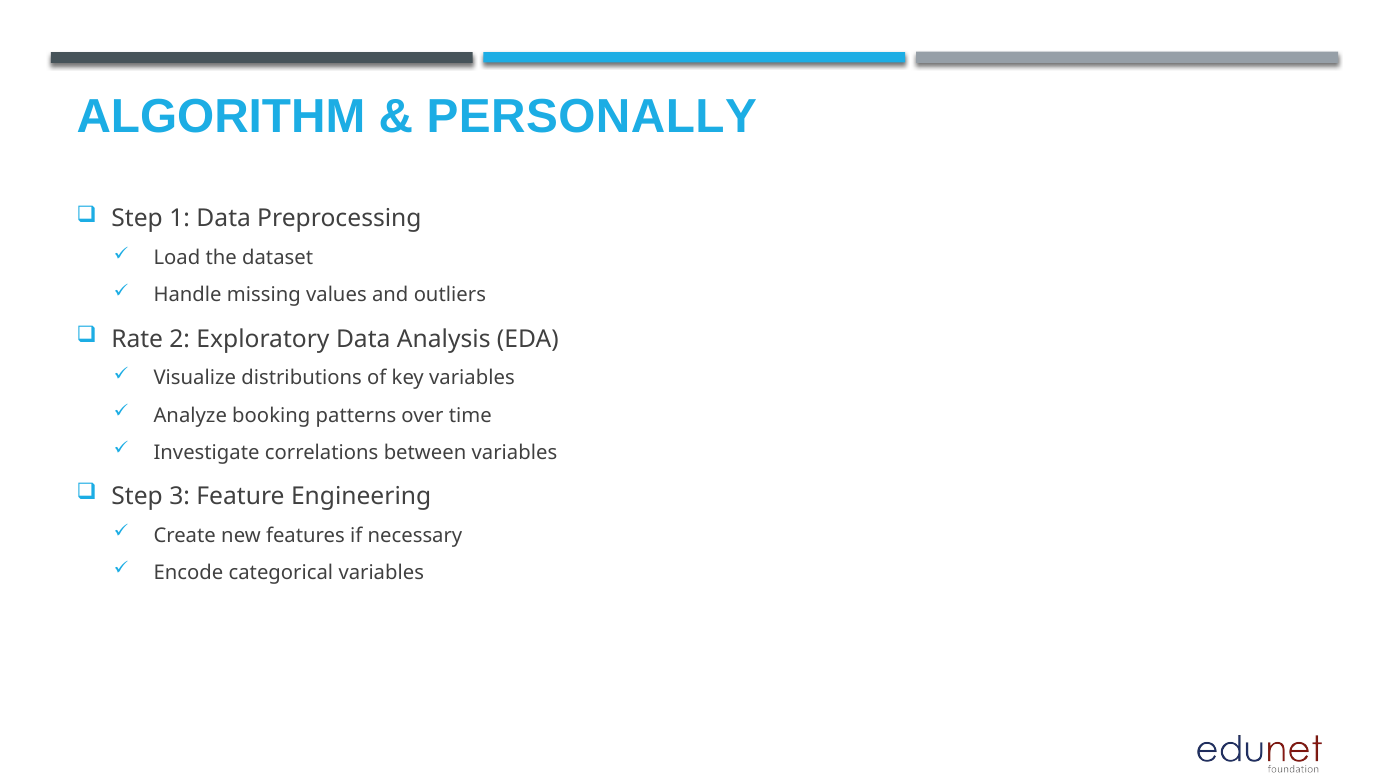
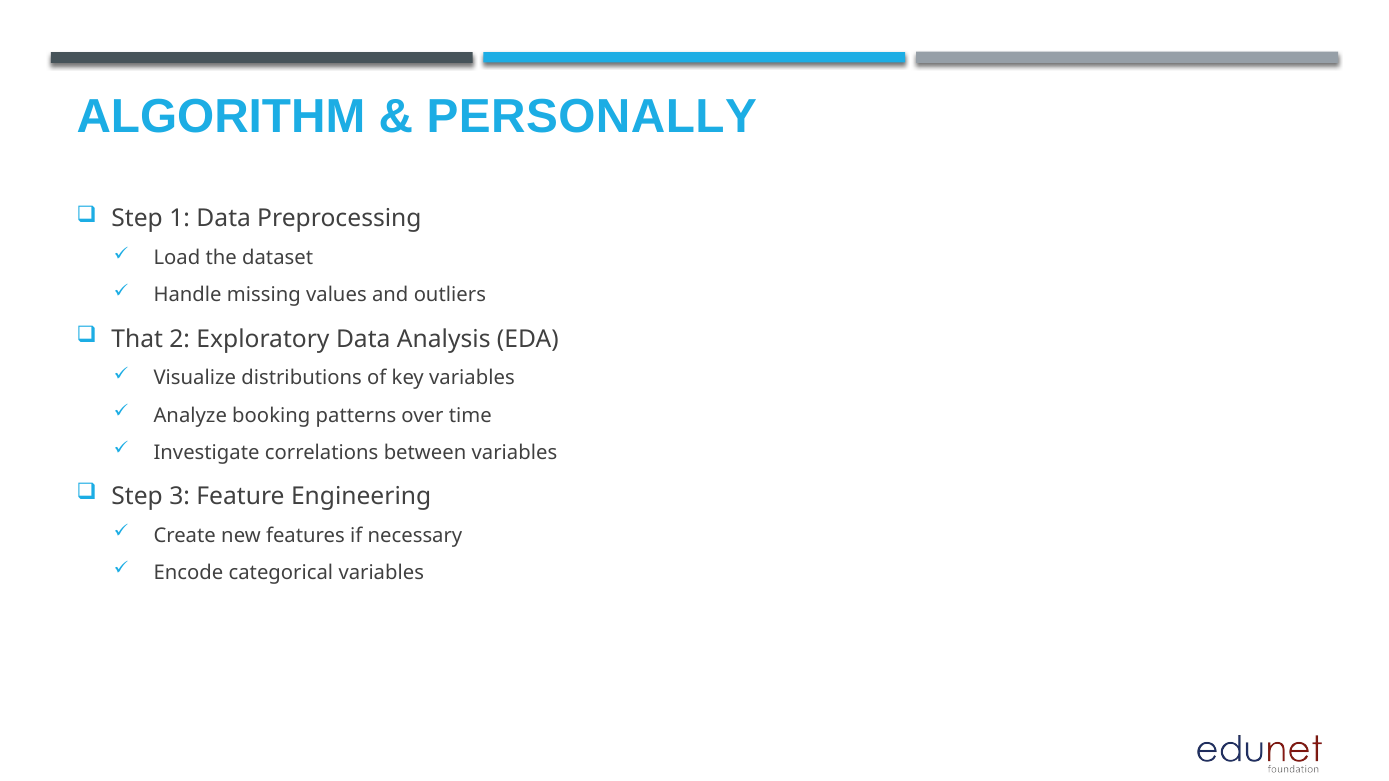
Rate: Rate -> That (137, 339)
